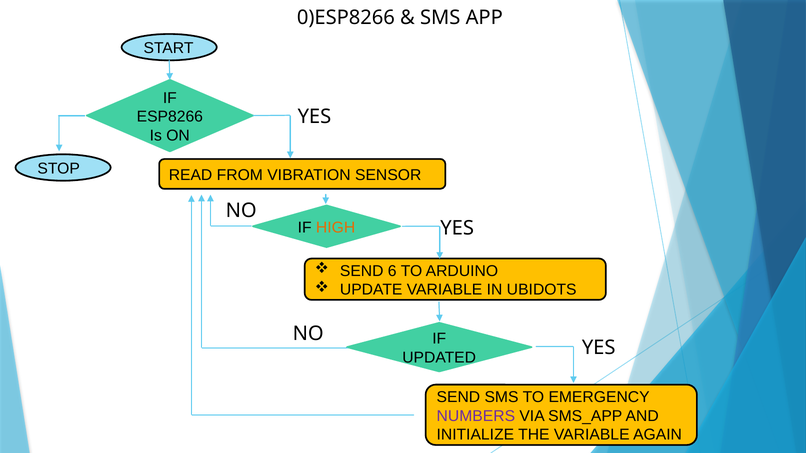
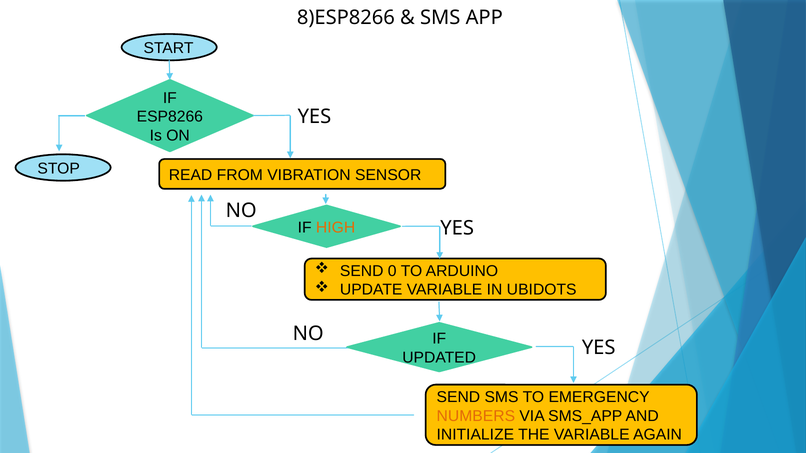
0)ESP8266: 0)ESP8266 -> 8)ESP8266 (346, 17)
6: 6 -> 0 (392, 271)
NUMBERS colour: purple -> orange (476, 416)
